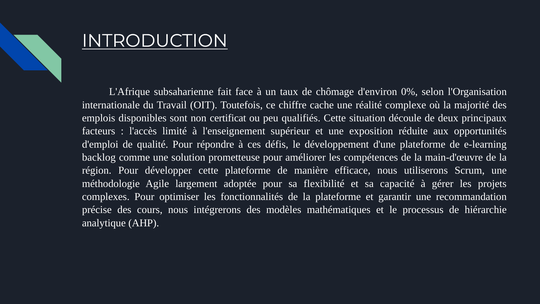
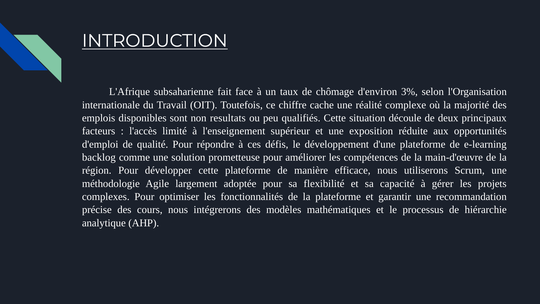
0%: 0% -> 3% (409, 92)
certificat: certificat -> resultats (228, 118)
